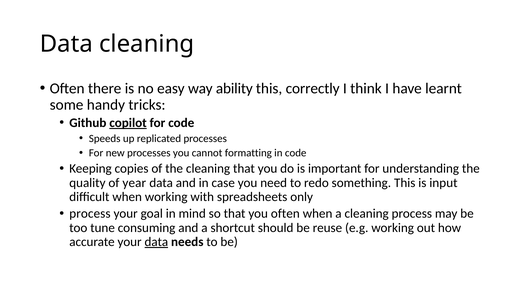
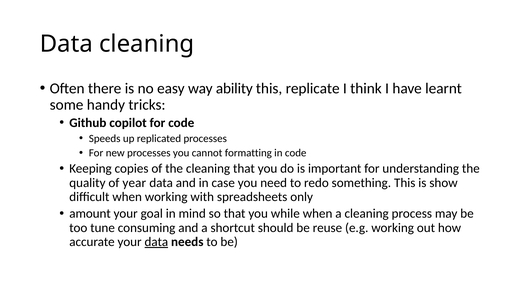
correctly: correctly -> replicate (313, 88)
copilot underline: present -> none (128, 123)
input: input -> show (443, 183)
process: process -> amount (90, 214)
you often: often -> while (285, 214)
